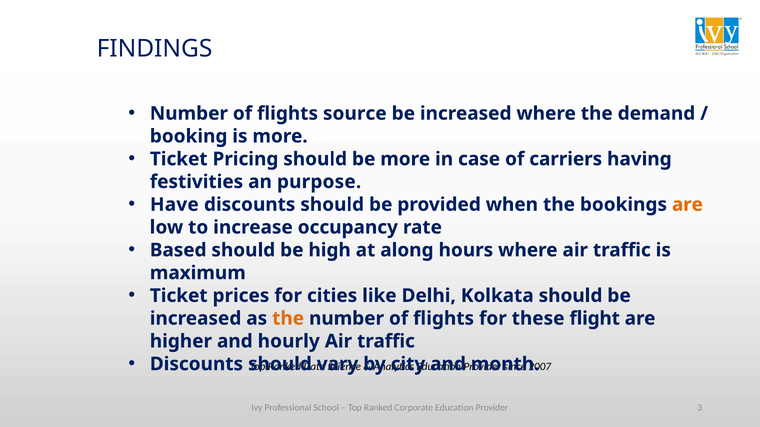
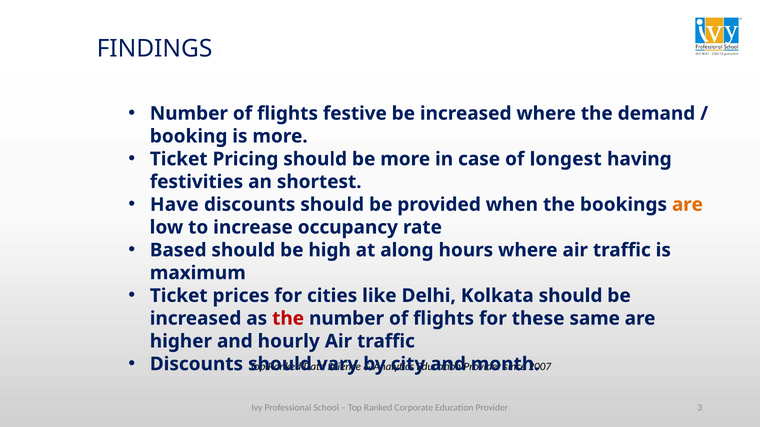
source: source -> festive (355, 114)
carriers: carriers -> longest (566, 159)
purpose: purpose -> shortest (319, 182)
the colour: orange -> red (288, 319)
flight: flight -> same (595, 319)
